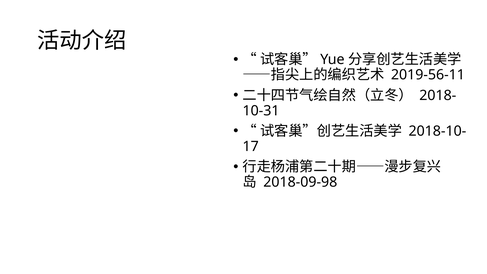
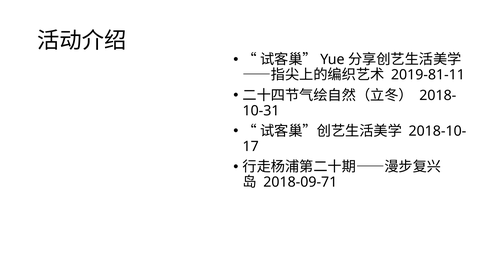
2019-56-11: 2019-56-11 -> 2019-81-11 (428, 75)
2018-09-98: 2018-09-98 -> 2018-09-71 (300, 182)
